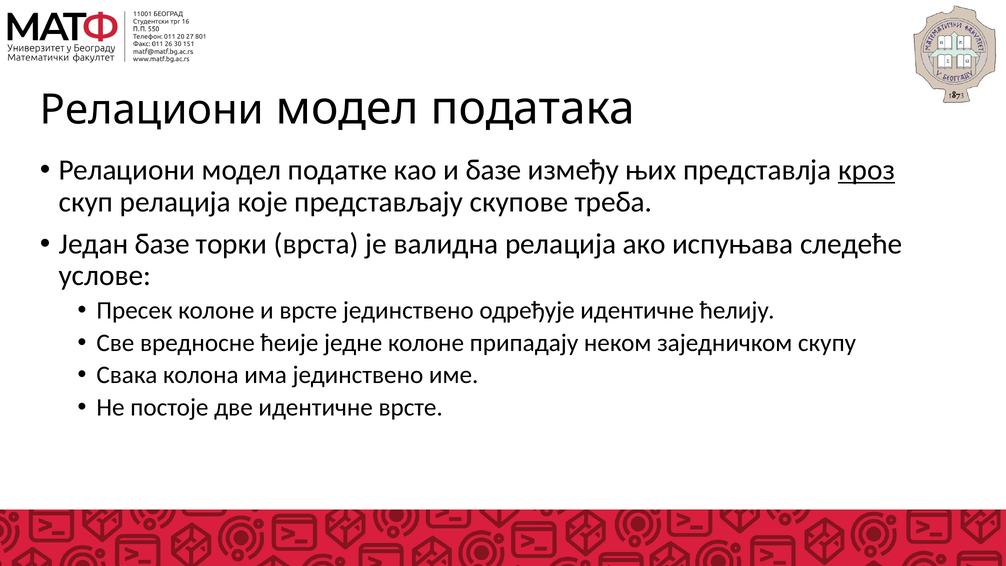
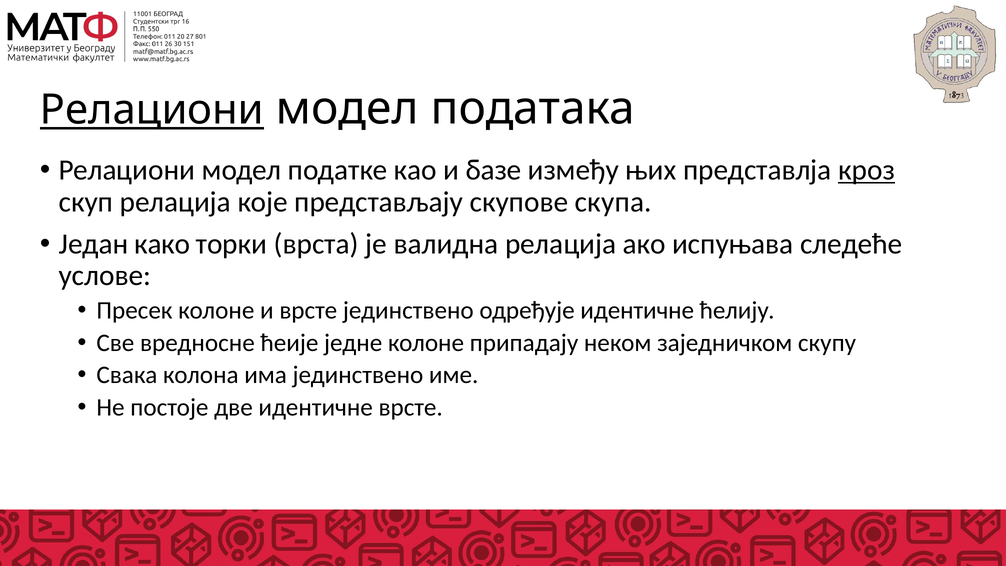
Релациони underline: none -> present (152, 110)
треба: треба -> скупа (613, 202)
Један базе: базе -> како (162, 244)
